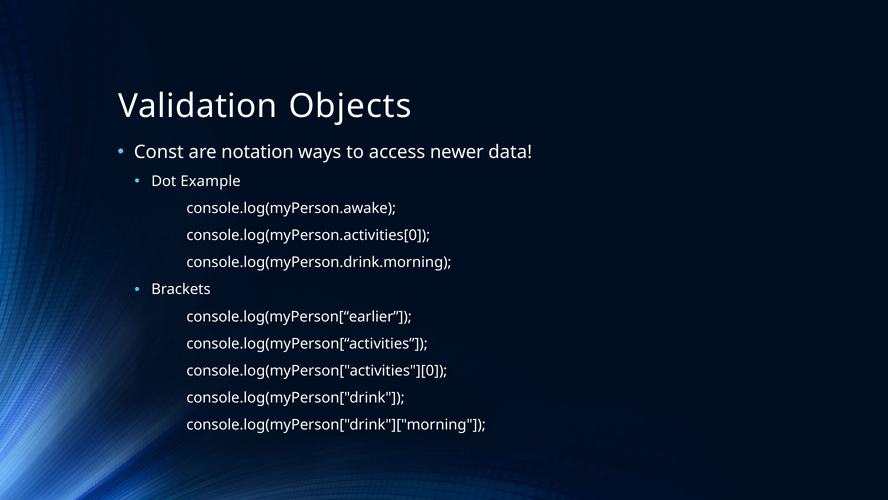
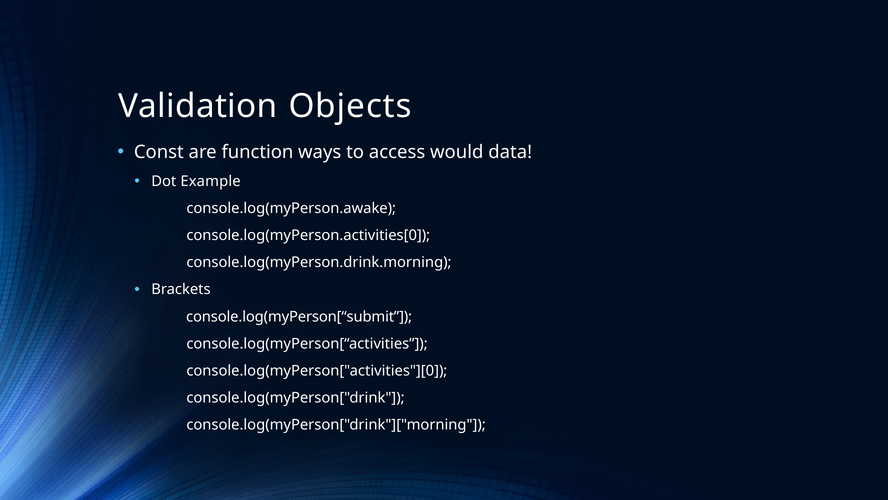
notation: notation -> function (257, 152)
newer: newer -> would (457, 152)
console.log(myPerson[“earlier: console.log(myPerson[“earlier -> console.log(myPerson[“submit (299, 316)
